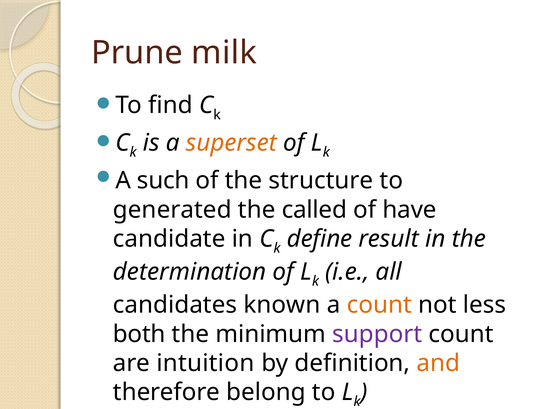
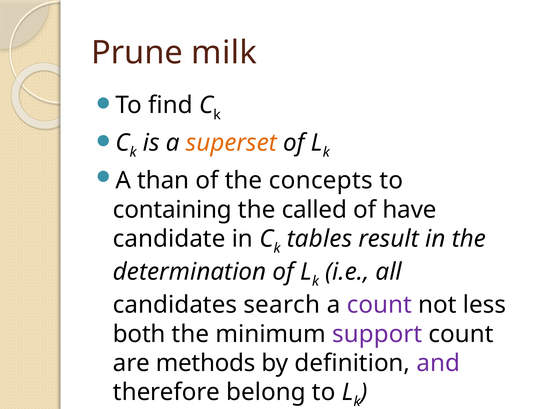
such: such -> than (163, 181)
structure: structure -> concepts (321, 181)
generated: generated -> containing (172, 210)
define: define -> tables (319, 239)
known: known -> search (282, 305)
count colour: orange -> purple (379, 305)
intuition: intuition -> methods (206, 364)
and colour: orange -> purple (438, 364)
